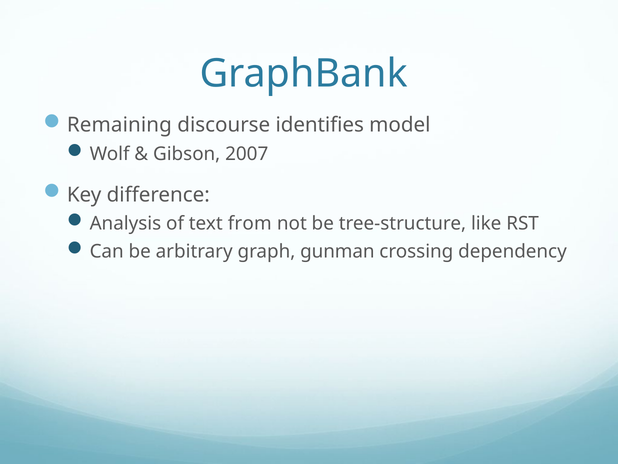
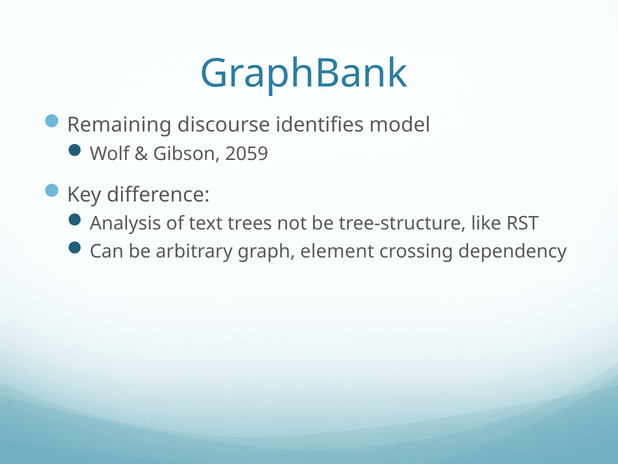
2007: 2007 -> 2059 (247, 154)
from: from -> trees (250, 223)
gunman: gunman -> element (337, 251)
